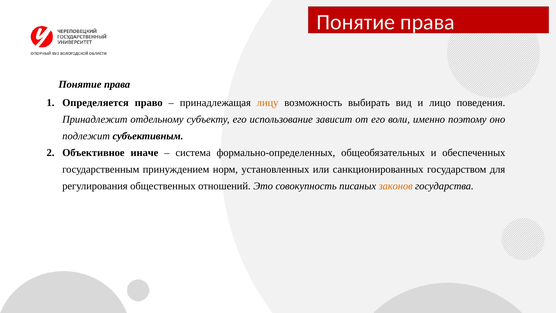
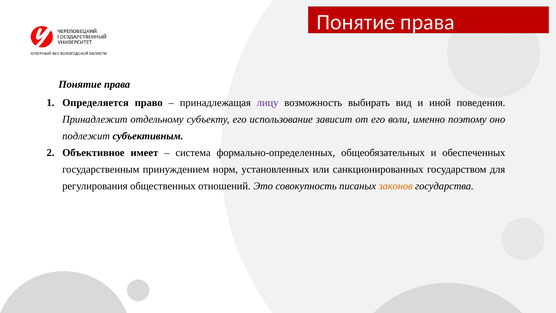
лицу colour: orange -> purple (268, 103)
лицо: лицо -> иной (440, 103)
иначе: иначе -> имеет (144, 153)
